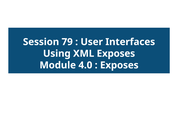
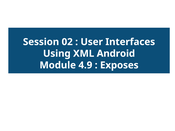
79: 79 -> 02 (67, 42)
XML Exposes: Exposes -> Android (116, 54)
4.0: 4.0 -> 4.9 (85, 65)
